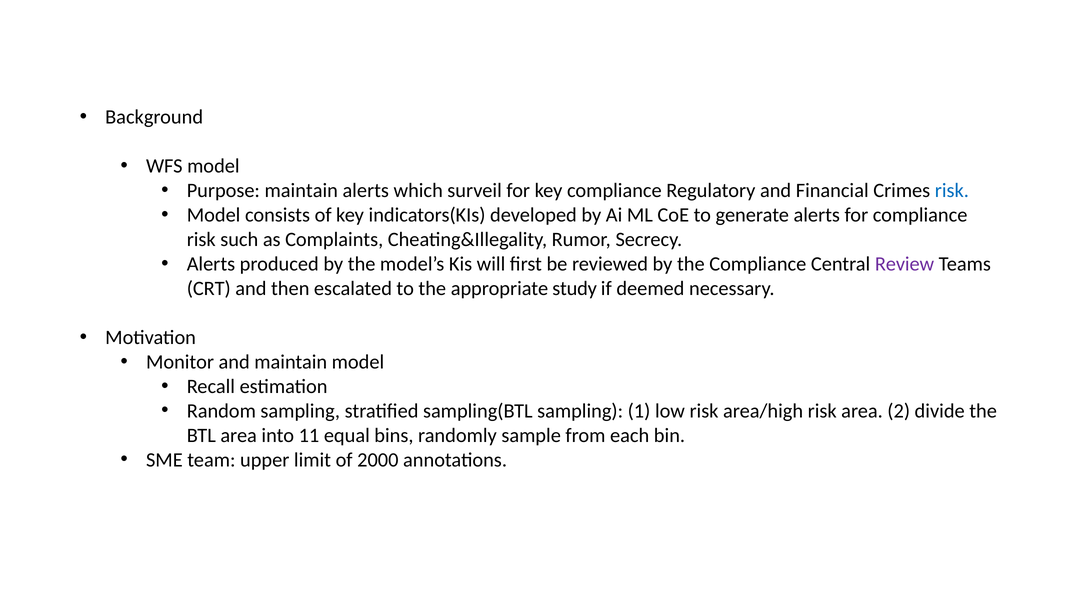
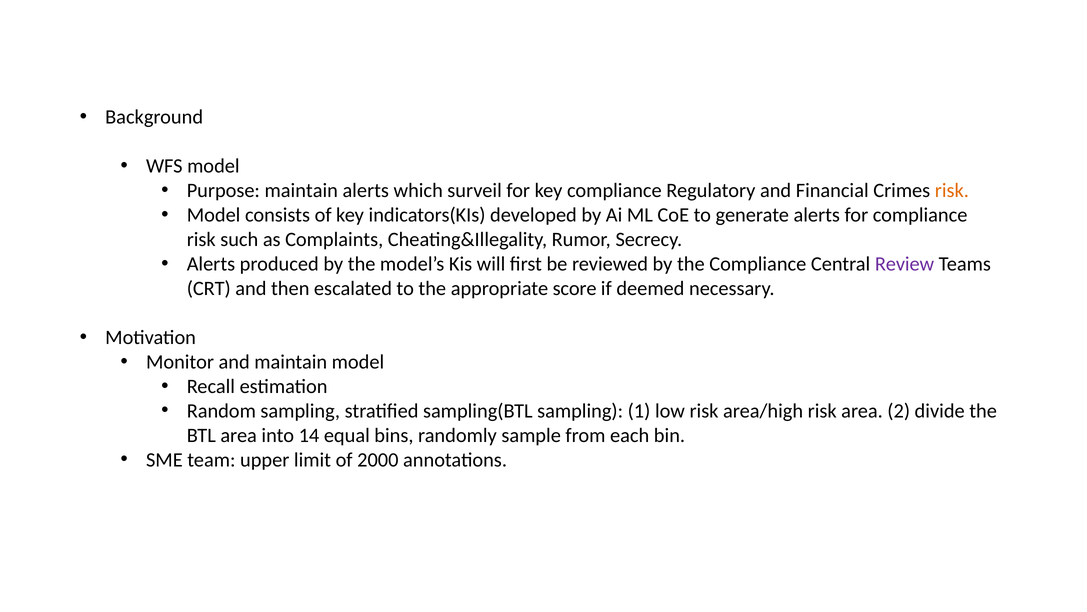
risk colour: blue -> orange (952, 190)
study: study -> score (575, 288)
11: 11 -> 14 (309, 435)
